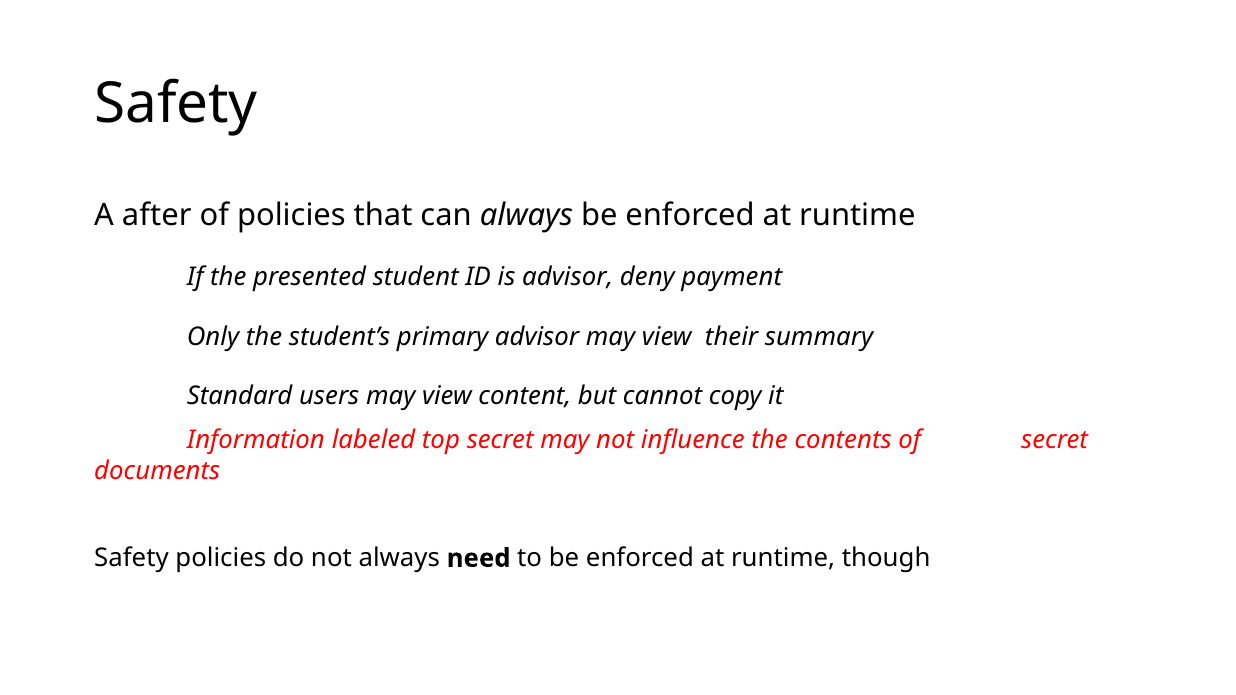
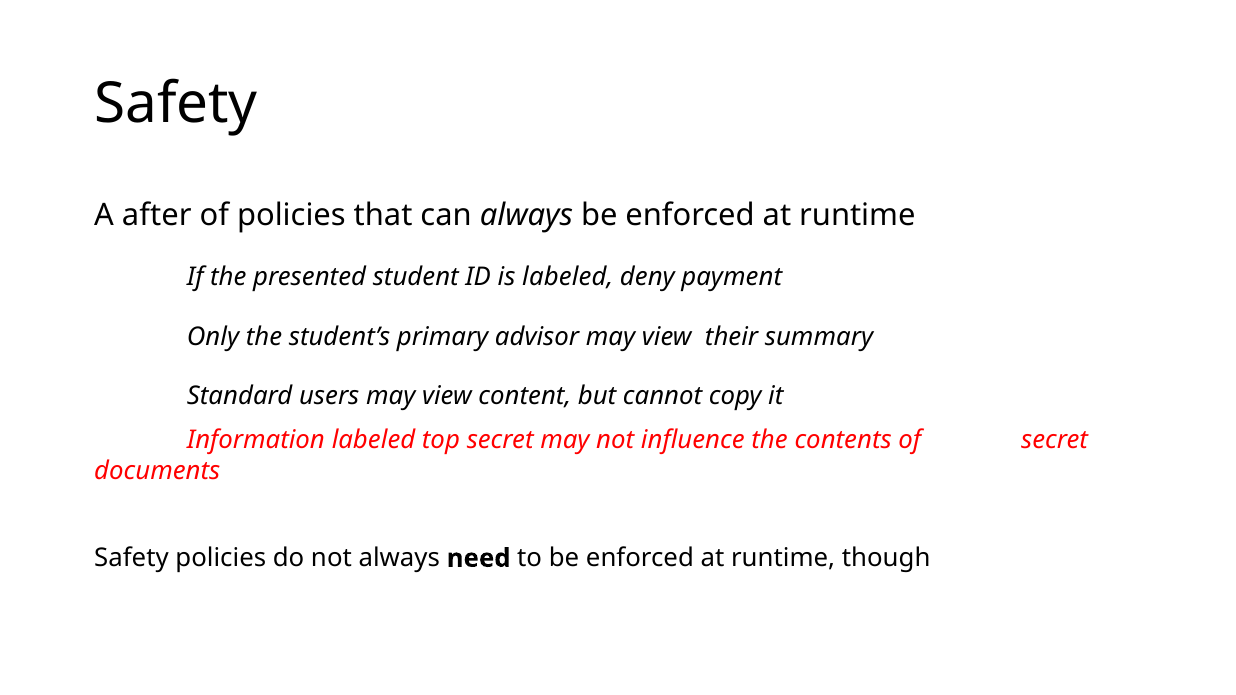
is advisor: advisor -> labeled (568, 277)
